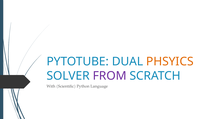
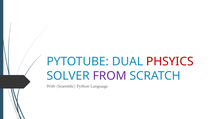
PHSYICS colour: orange -> red (170, 62)
